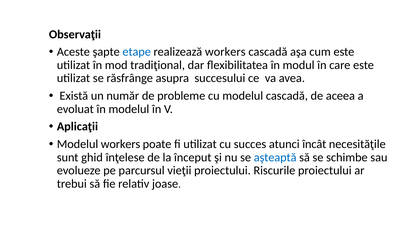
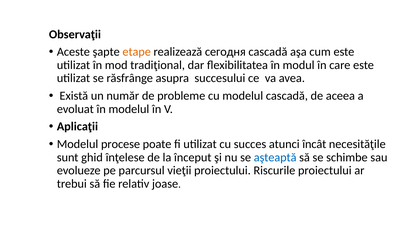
etape colour: blue -> orange (137, 52)
realizează workers: workers -> сегодня (225, 52)
Modelul workers: workers -> procese (121, 144)
